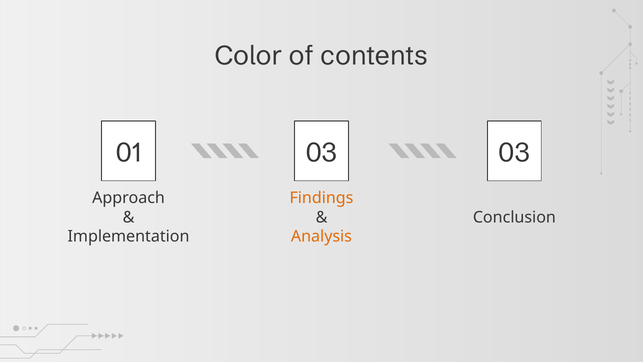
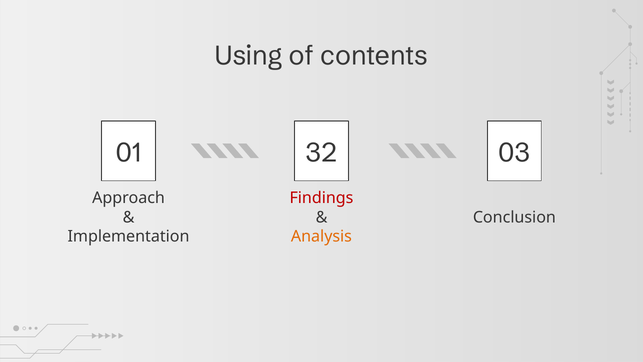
Color: Color -> Using (249, 56)
01 03: 03 -> 32 (321, 153)
Findings colour: orange -> red (321, 198)
